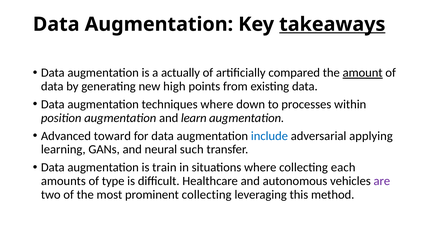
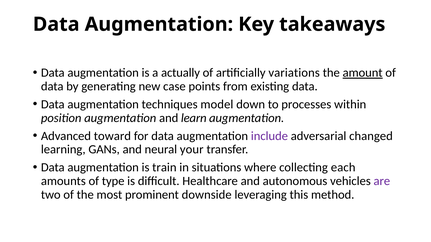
takeaways underline: present -> none (332, 24)
compared: compared -> variations (294, 73)
high: high -> case (174, 86)
techniques where: where -> model (217, 105)
include colour: blue -> purple (269, 136)
applying: applying -> changed (371, 136)
such: such -> your (192, 150)
prominent collecting: collecting -> downside (207, 195)
